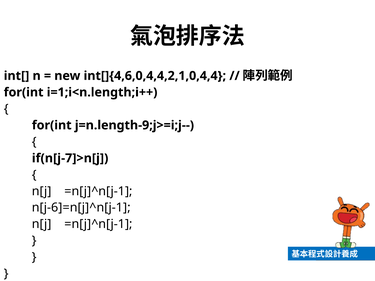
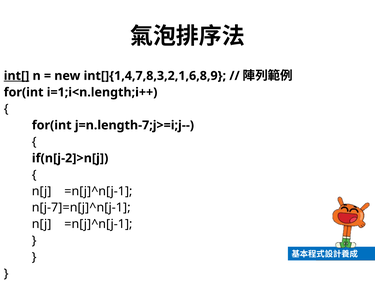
int[ underline: none -> present (17, 76)
int[]{4,6,0,4,4,2,1,0,4,4: int[]{4,6,0,4,4,2,1,0,4,4 -> int[]{1,4,7,8,3,2,1,6,8,9 (155, 76)
j=n.length-9;j>=i;j--: j=n.length-9;j>=i;j-- -> j=n.length-7;j>=i;j-- (134, 125)
if(n[j-7]>n[j: if(n[j-7]>n[j -> if(n[j-2]>n[j (70, 158)
n[j-6]=n[j]^n[j-1: n[j-6]=n[j]^n[j-1 -> n[j-7]=n[j]^n[j-1 (81, 208)
